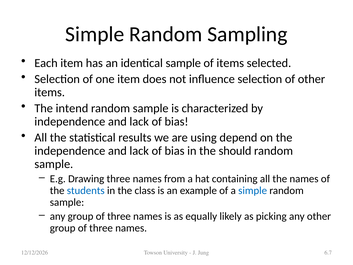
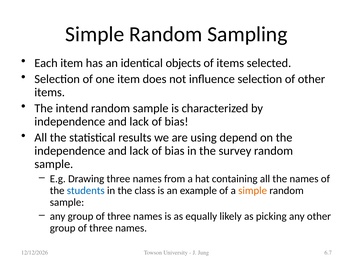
identical sample: sample -> objects (183, 63)
should: should -> survey (235, 151)
simple colour: blue -> orange (253, 190)
